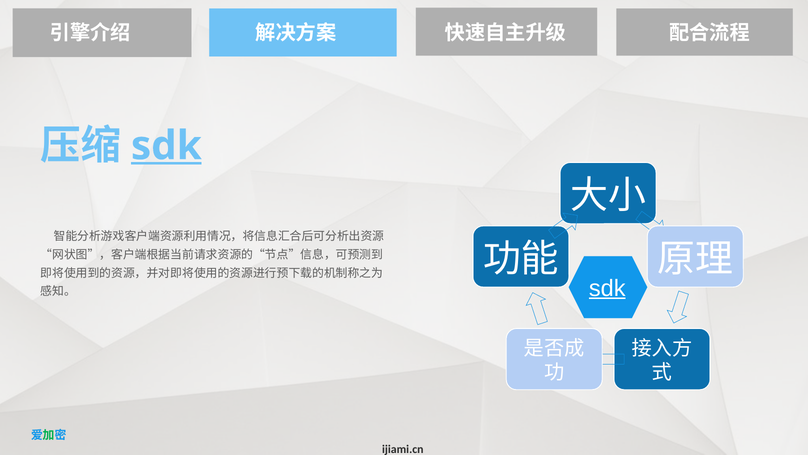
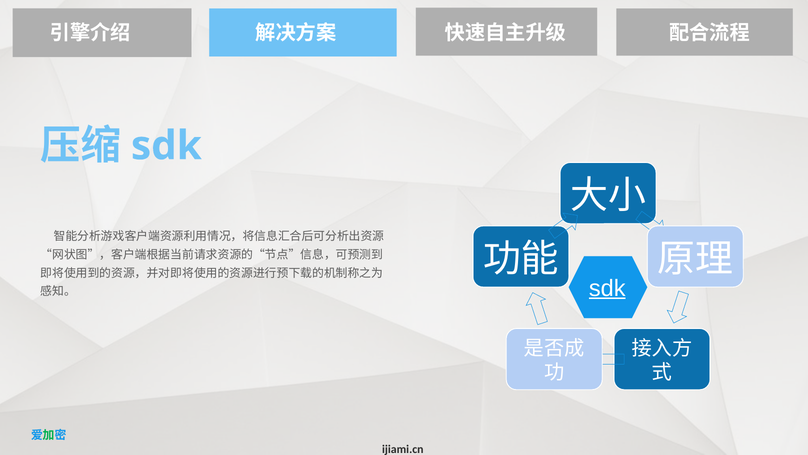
sdk underline: present -> none (166, 146)
